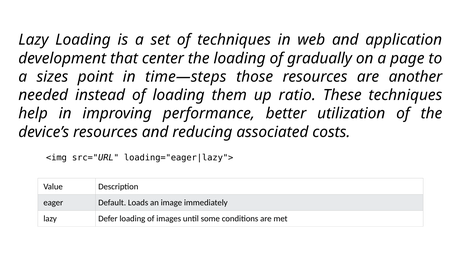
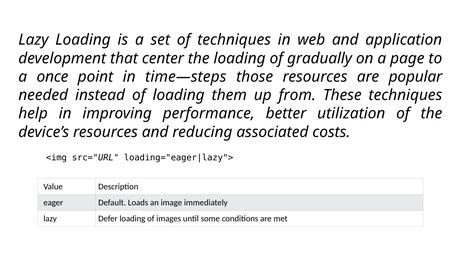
sizes: sizes -> once (52, 77)
another: another -> popular (415, 77)
ratio: ratio -> from (297, 95)
